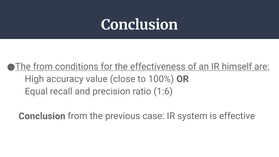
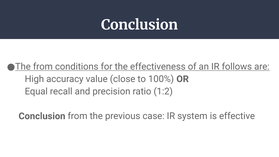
himself: himself -> follows (237, 67)
1:6: 1:6 -> 1:2 (163, 91)
